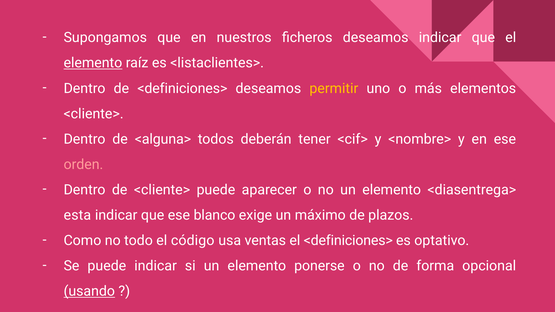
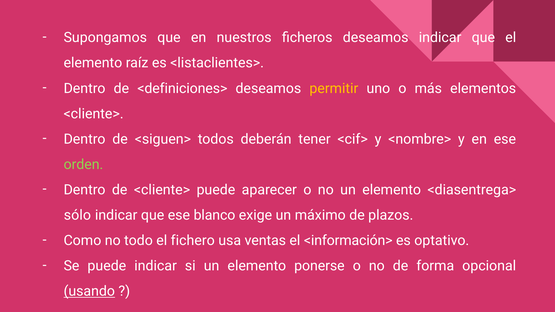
elemento underline: present -> none (93, 63)
<alguna>: <alguna> -> <siguen> (163, 139)
orden colour: pink -> light green (83, 165)
esta: esta -> sólo (77, 215)
código: código -> fichero (193, 241)
el <definiciones>: <definiciones> -> <información> (348, 241)
